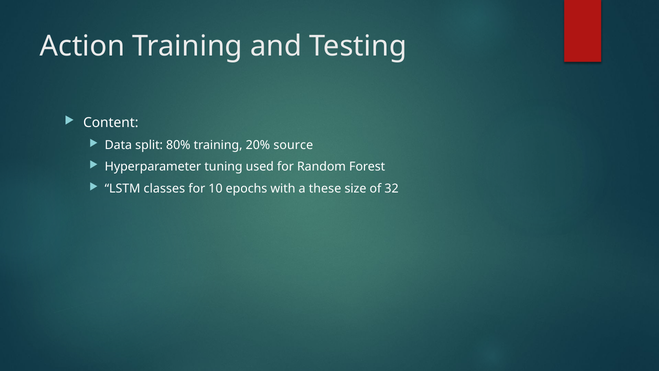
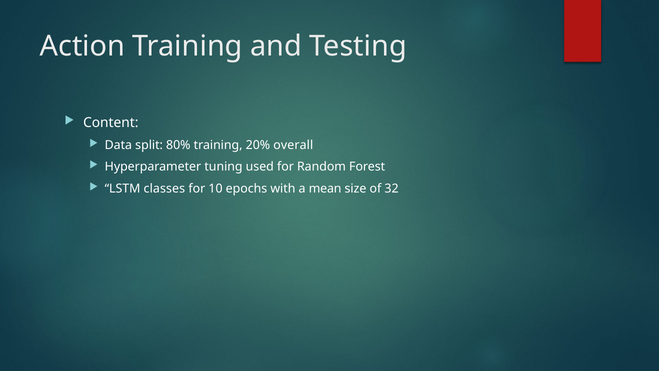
source: source -> overall (293, 145)
these: these -> mean (325, 188)
